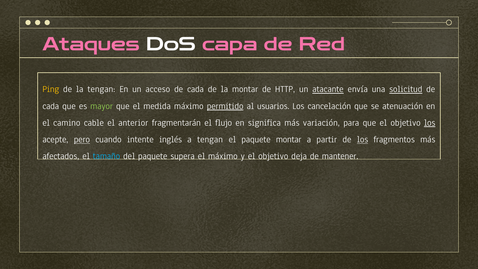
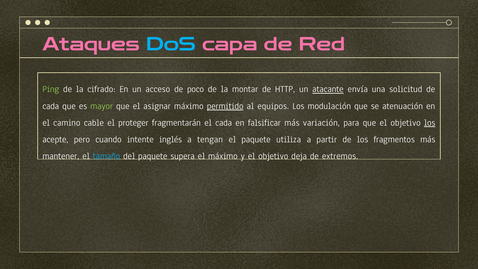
DoS colour: white -> light blue (171, 44)
Ping colour: yellow -> light green (51, 89)
la tengan: tengan -> cifrado (101, 89)
cada: cada -> poco (196, 89)
solicitud underline: present -> none (406, 89)
medida: medida -> asignar (157, 106)
usuarios: usuarios -> equipos (273, 106)
cancelación: cancelación -> modulación (329, 106)
anterior: anterior -> proteger (133, 123)
el flujo: flujo -> cada (224, 123)
significa: significa -> falsificar (264, 123)
pero underline: present -> none (82, 139)
paquete montar: montar -> utiliza (289, 139)
los underline: present -> none (363, 139)
afectados: afectados -> mantener (61, 156)
mantener: mantener -> extremos (340, 156)
